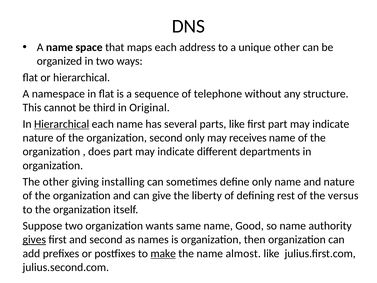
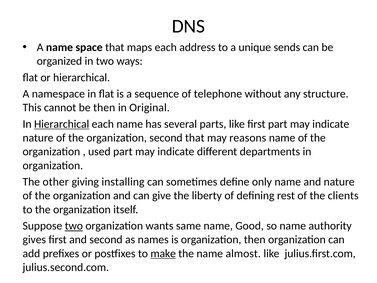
unique other: other -> sends (287, 47)
be third: third -> then (104, 108)
second only: only -> that (195, 138)
receives: receives -> reasons (248, 138)
does: does -> used (99, 152)
versus: versus -> clients (343, 196)
two underline: none -> present (74, 226)
gives underline: present -> none (34, 239)
